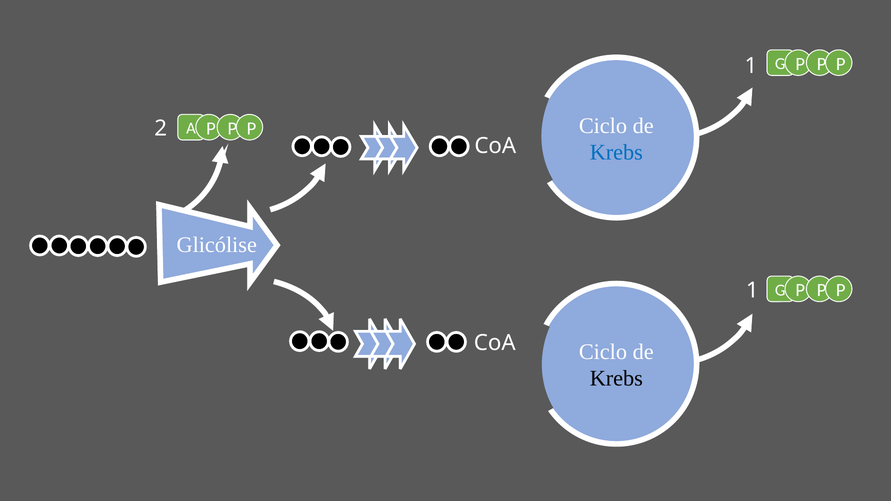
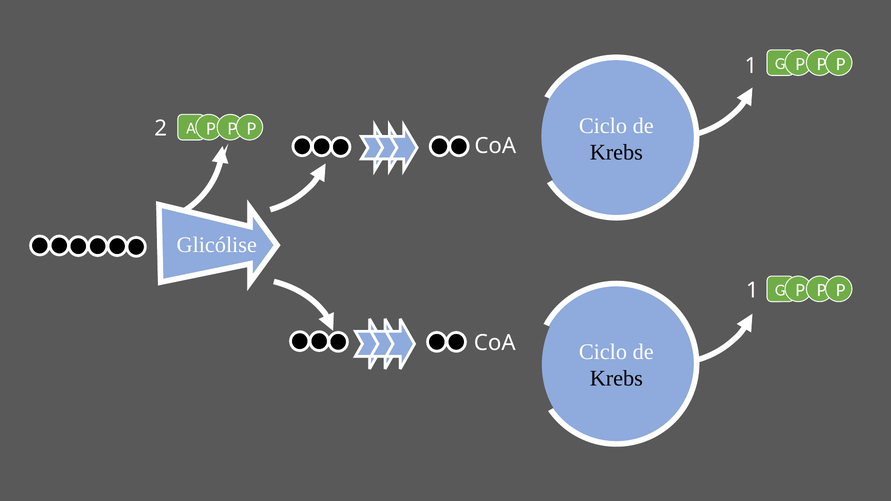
Krebs colour: blue -> black (616, 152)
